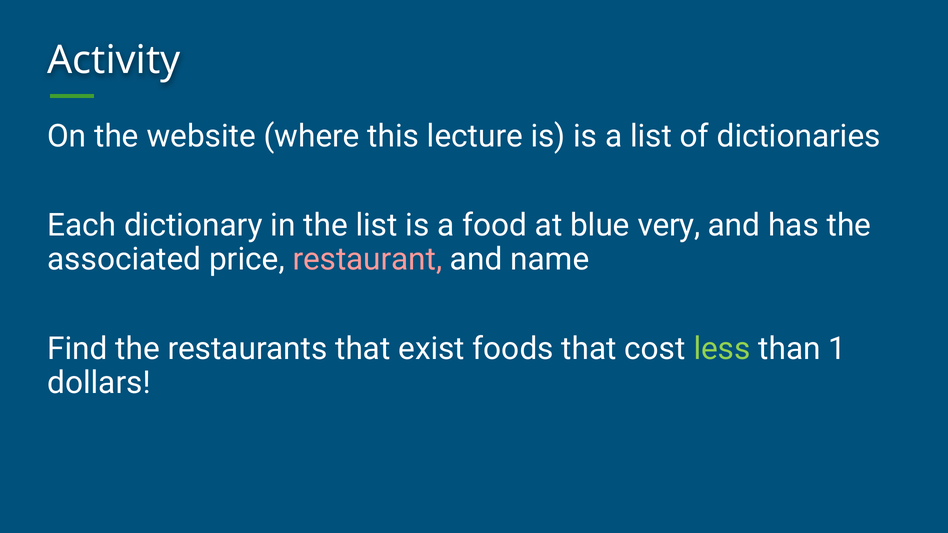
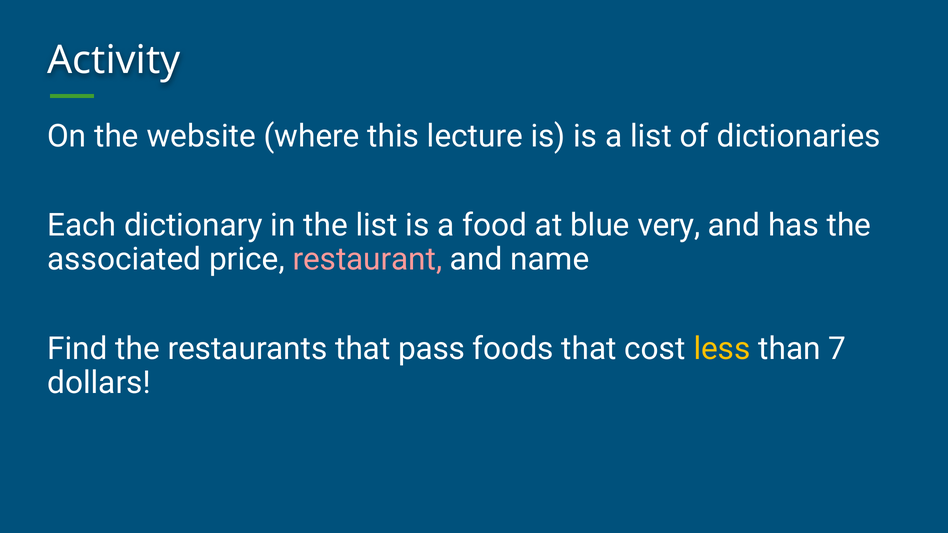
exist: exist -> pass (432, 349)
less colour: light green -> yellow (722, 349)
1: 1 -> 7 (837, 349)
